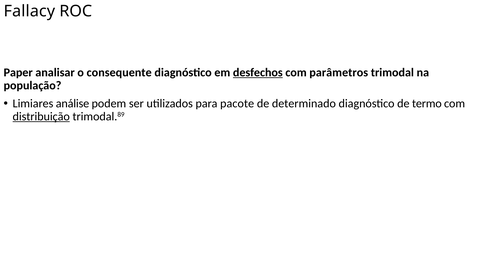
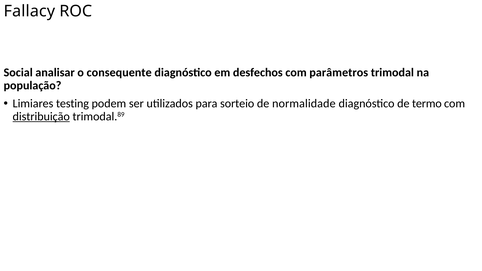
Paper: Paper -> Social (18, 73)
desfechos underline: present -> none (258, 73)
análise: análise -> testing (73, 104)
pacote: pacote -> sorteio (237, 104)
determinado: determinado -> normalidade (304, 104)
